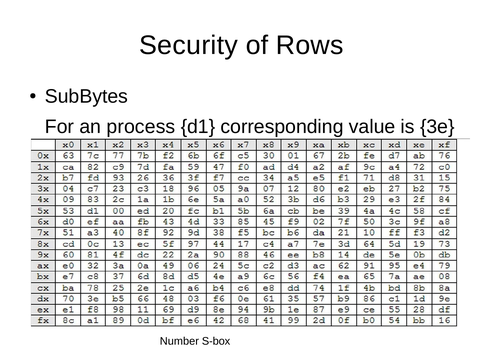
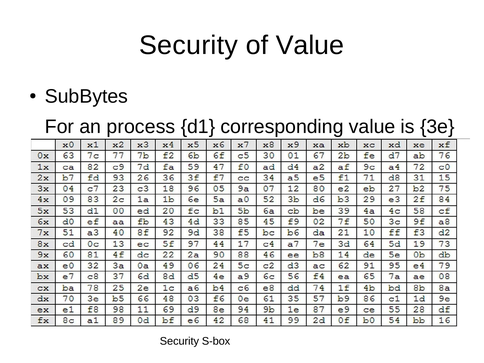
of Rows: Rows -> Value (310, 45)
Number: Number -> Security (179, 341)
